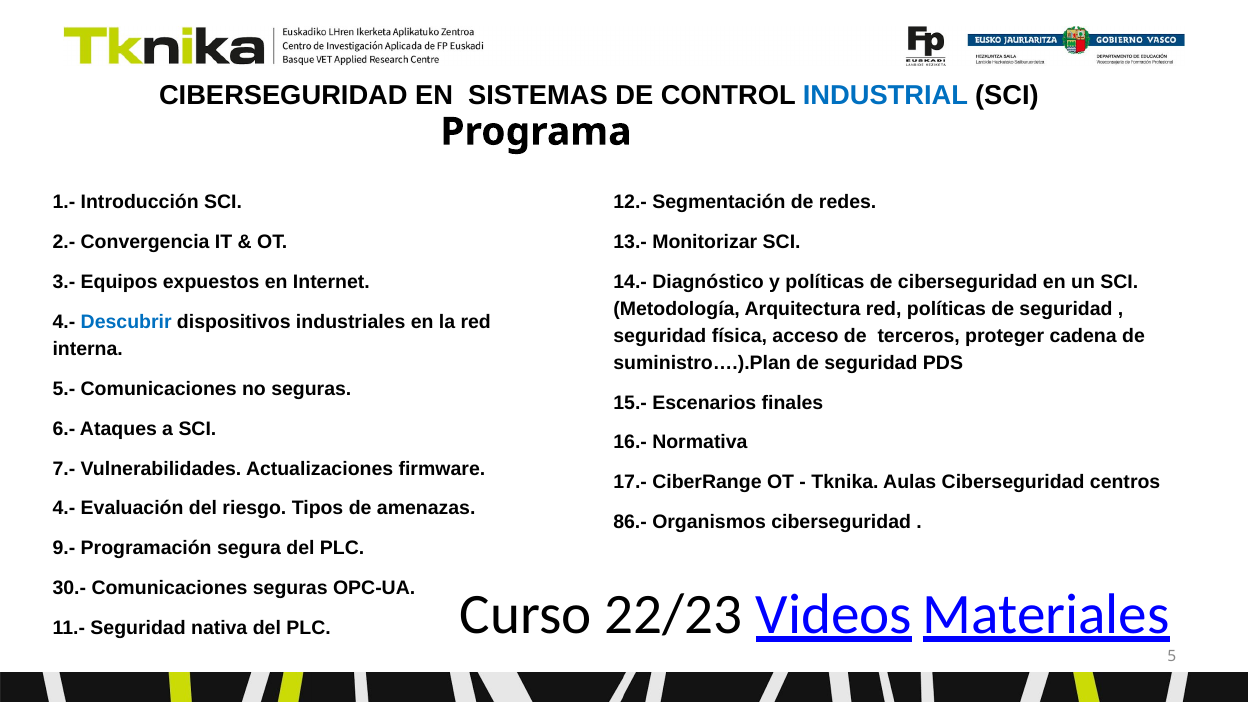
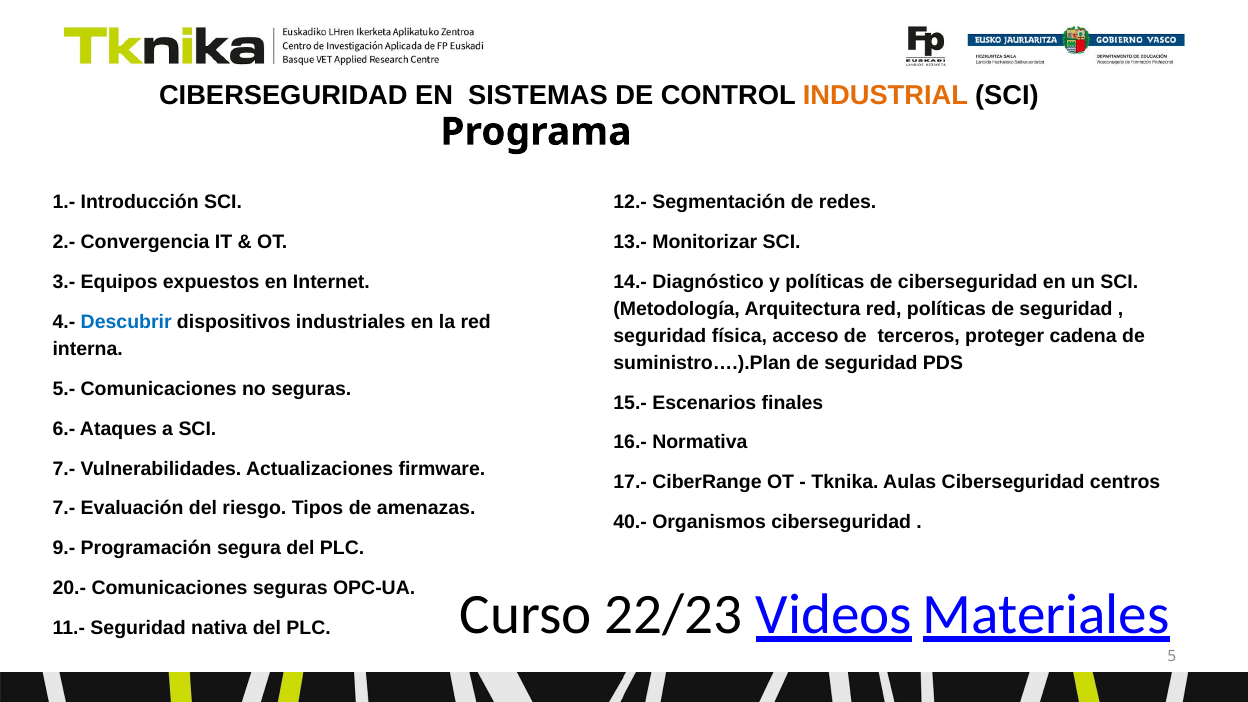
INDUSTRIAL colour: blue -> orange (885, 96)
4.-: 4.- -> 7.- (64, 509)
86.-: 86.- -> 40.- (630, 522)
30.-: 30.- -> 20.- (69, 588)
